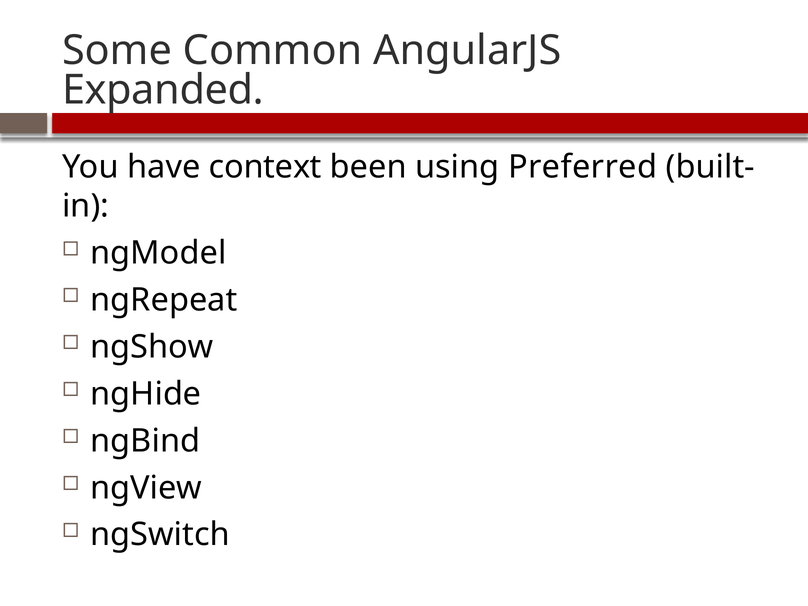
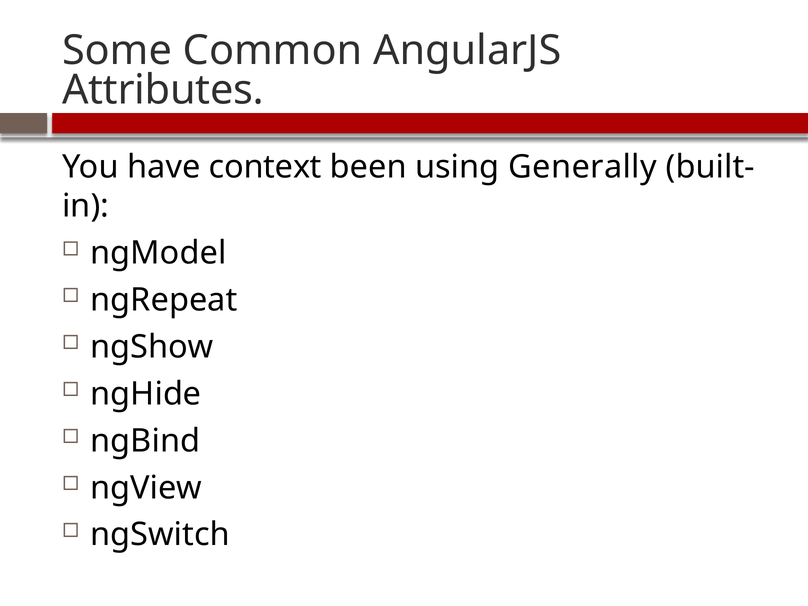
Expanded: Expanded -> Attributes (163, 90)
Preferred: Preferred -> Generally (583, 167)
